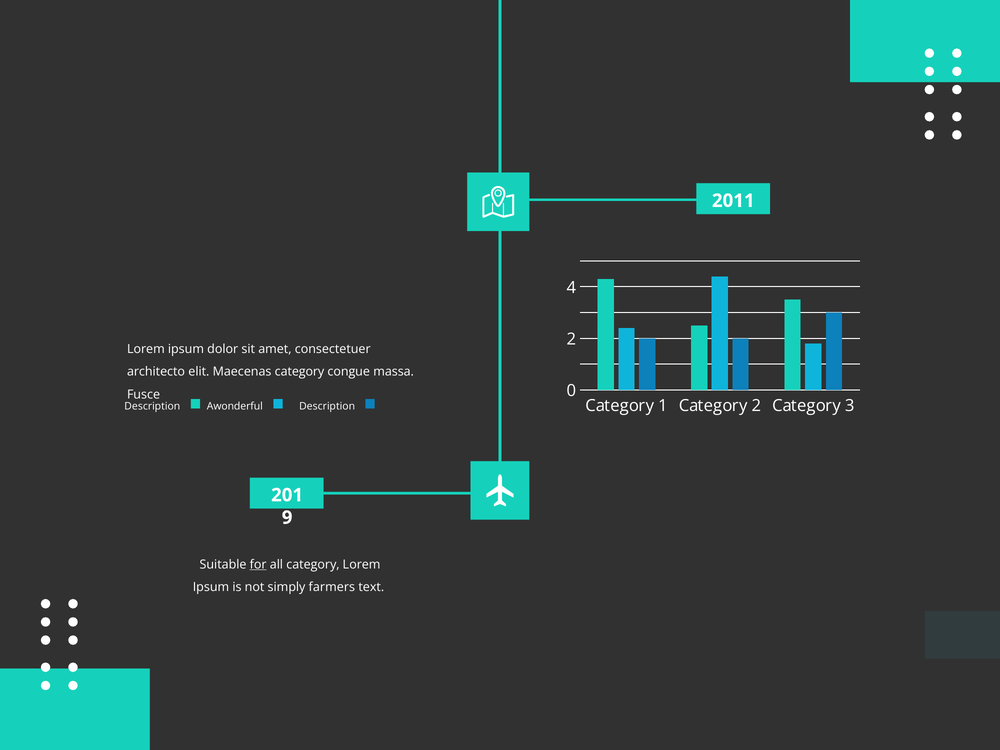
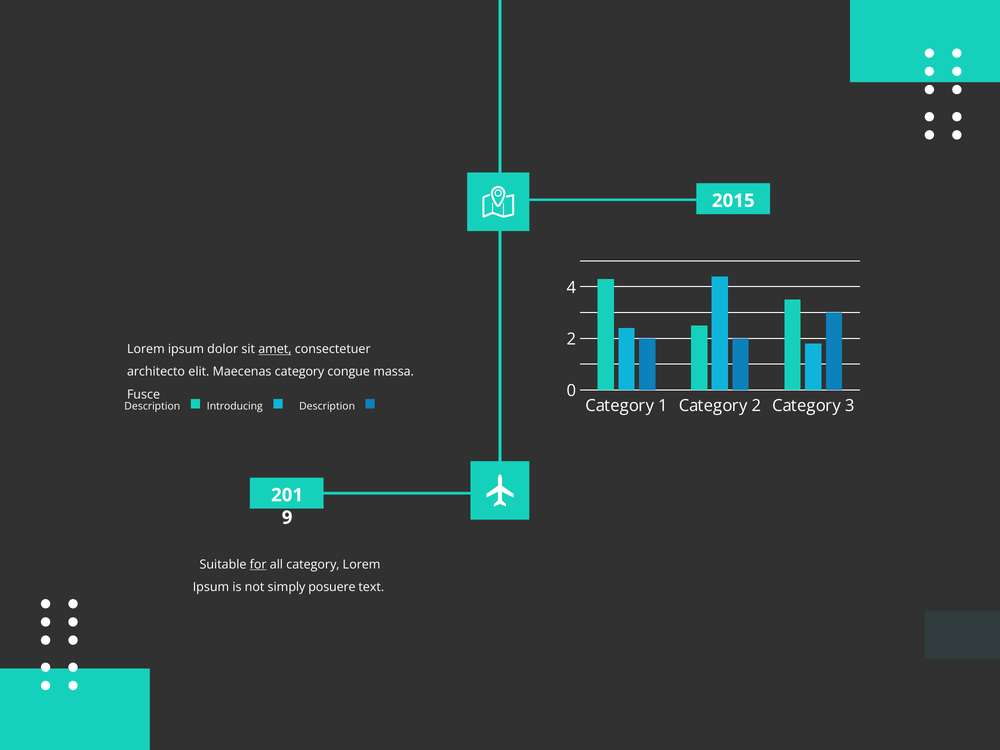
2011: 2011 -> 2015 (733, 201)
amet underline: none -> present (275, 349)
Awonderful: Awonderful -> Introducing (235, 406)
farmers: farmers -> posuere (332, 587)
